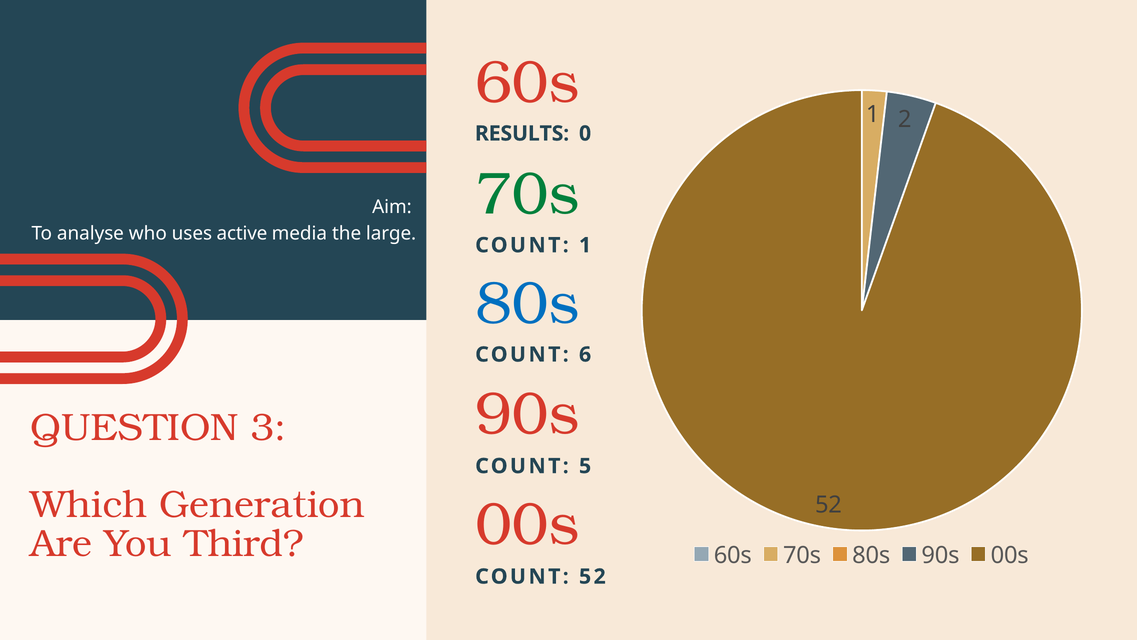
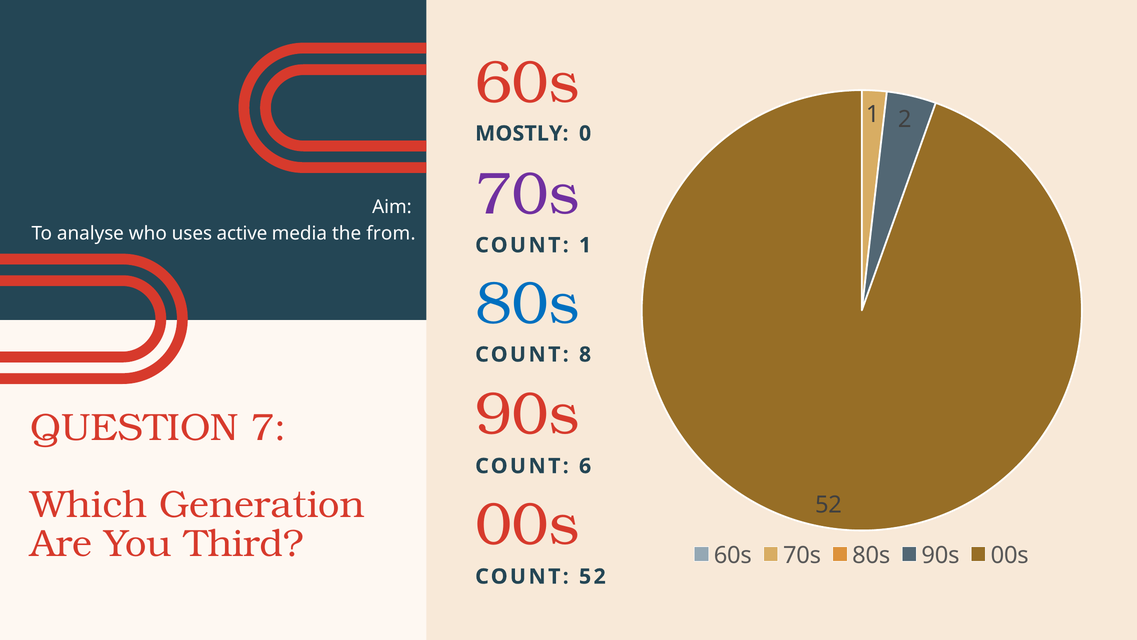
RESULTS: RESULTS -> MOSTLY (522, 133)
70s colour: green -> purple (527, 194)
large: large -> from (391, 233)
6: 6 -> 8 (585, 354)
3: 3 -> 7 (268, 427)
5: 5 -> 6 (585, 466)
